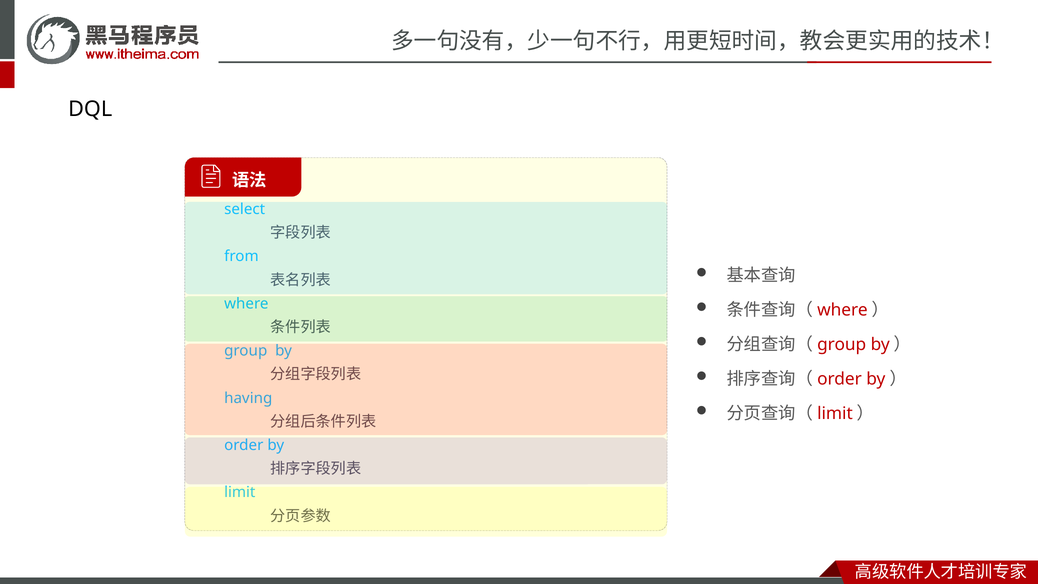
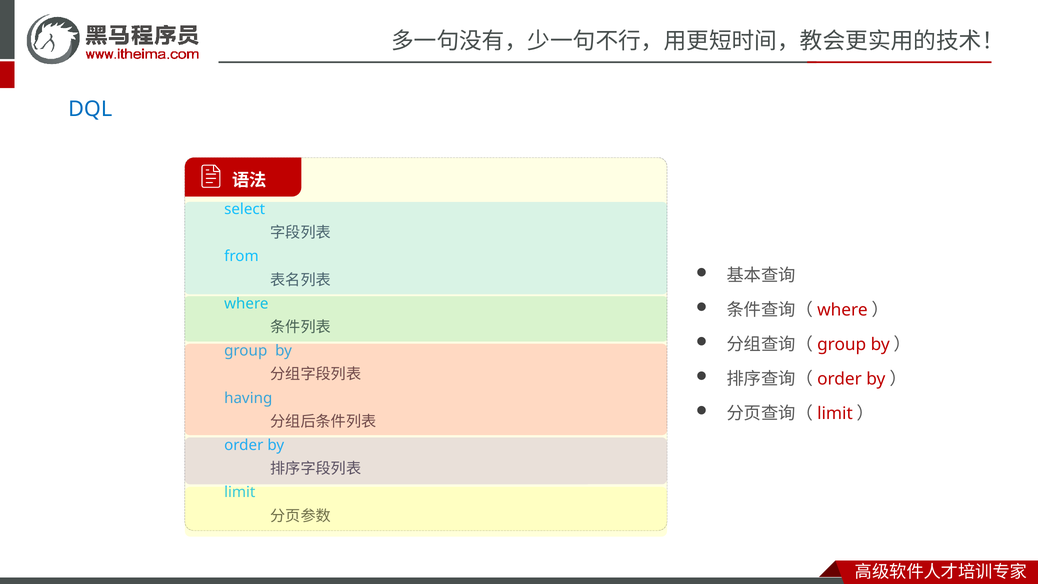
DQL colour: black -> blue (90, 109)
